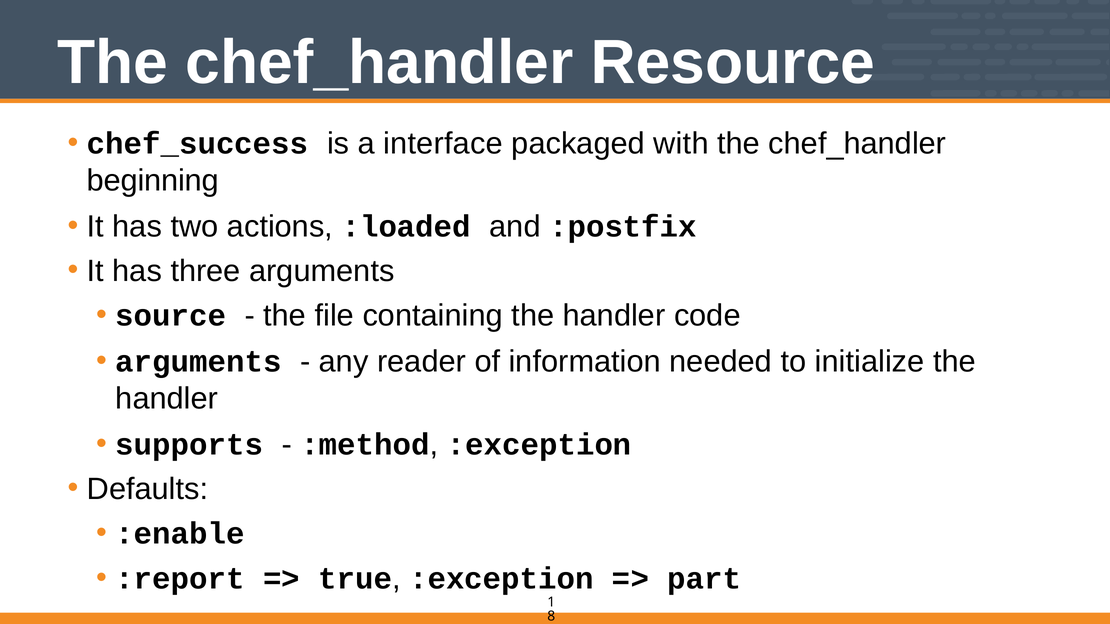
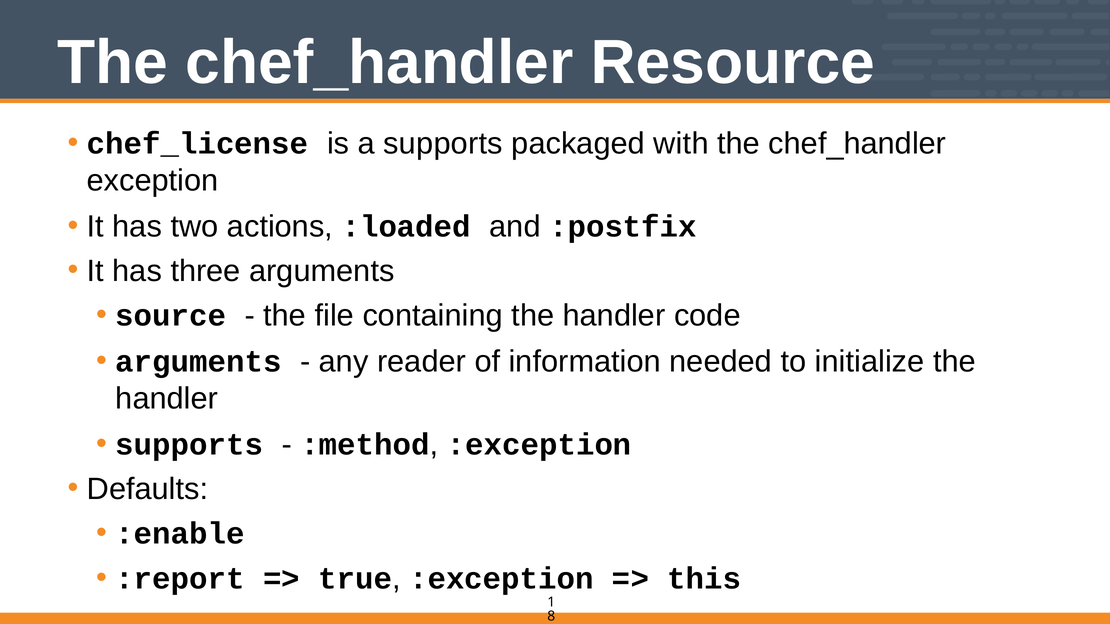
chef_success: chef_success -> chef_license (198, 144)
a interface: interface -> supports (443, 144)
beginning: beginning -> exception (153, 181)
part: part -> this (704, 579)
